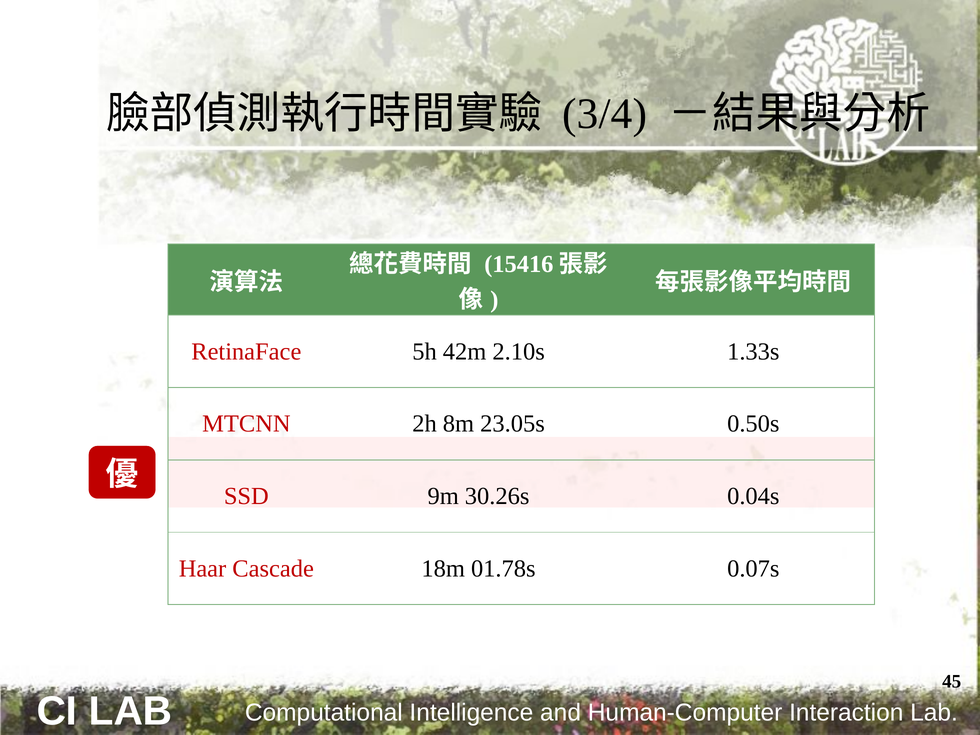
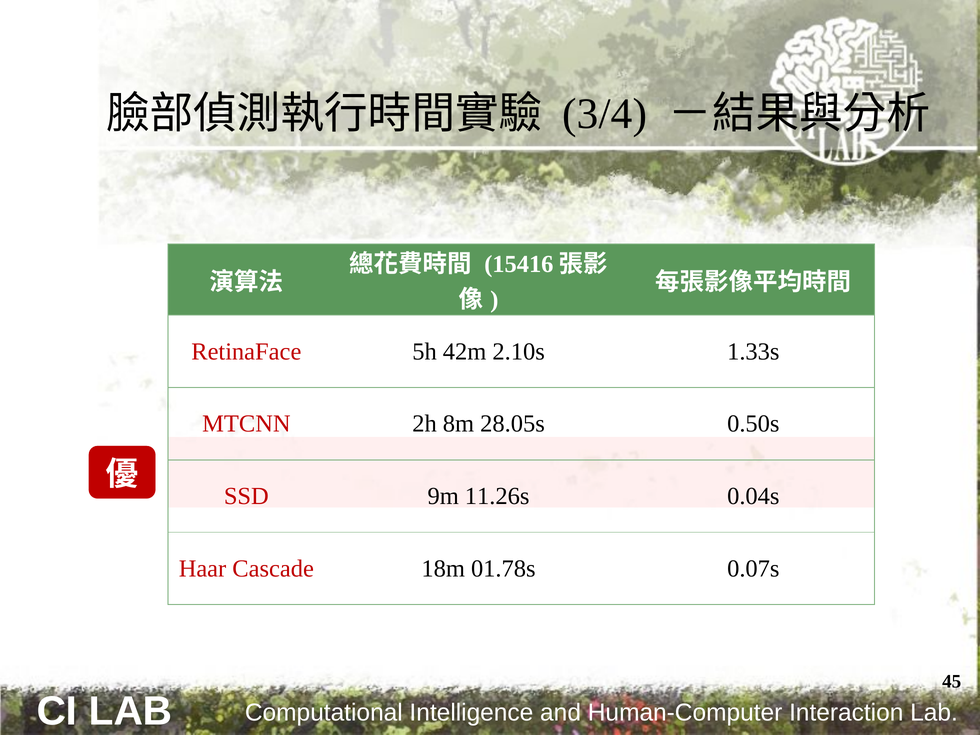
23.05s: 23.05s -> 28.05s (512, 424)
30.26s: 30.26s -> 11.26s (497, 496)
